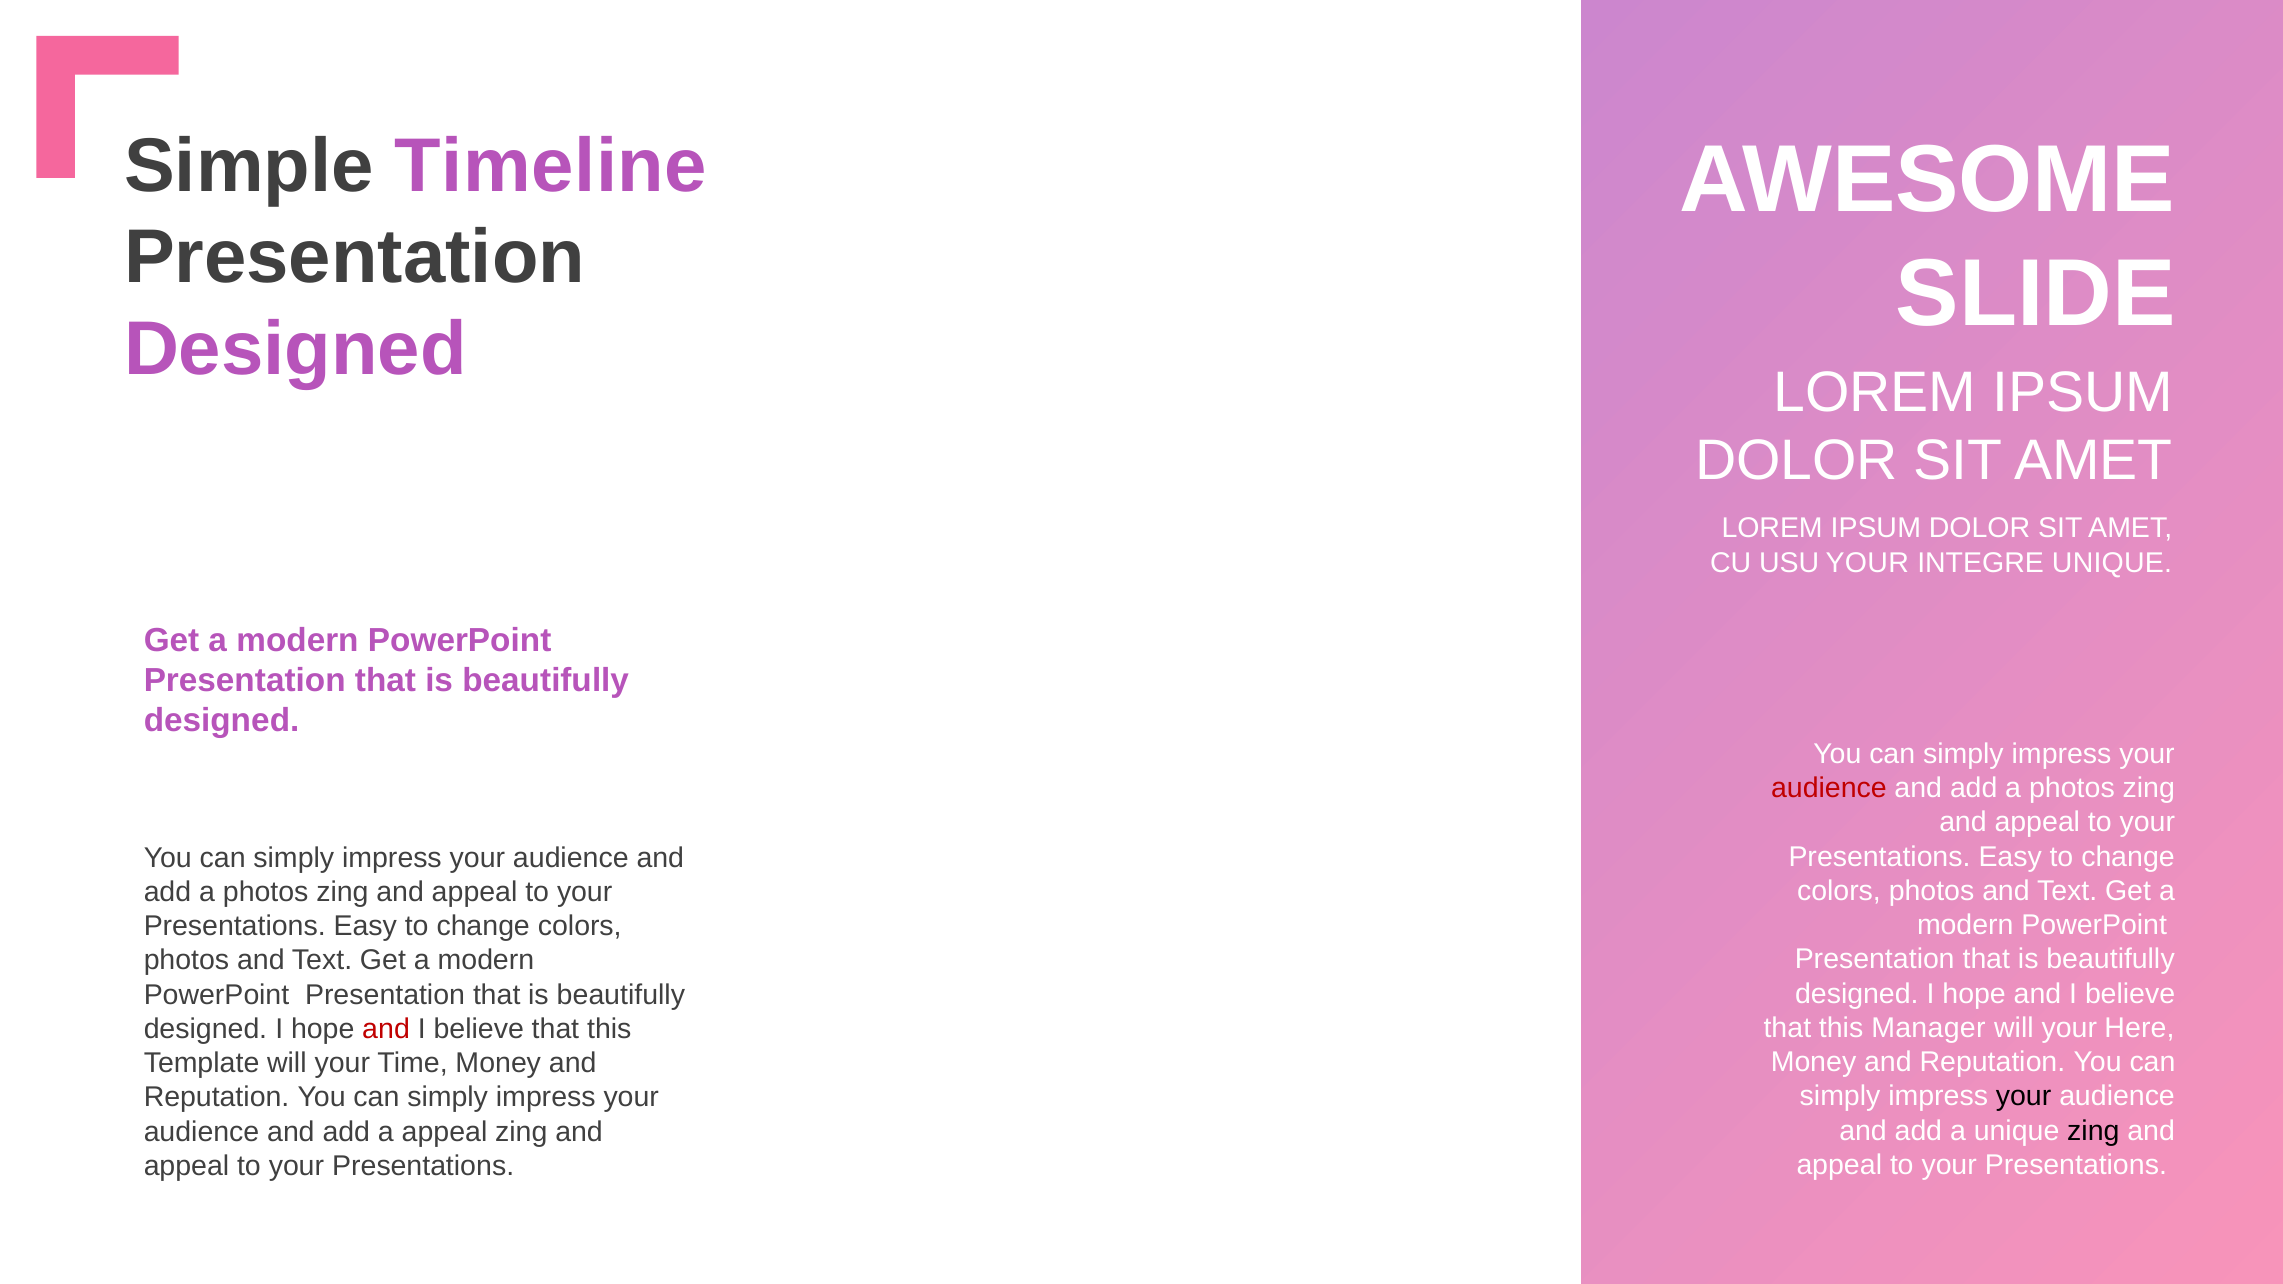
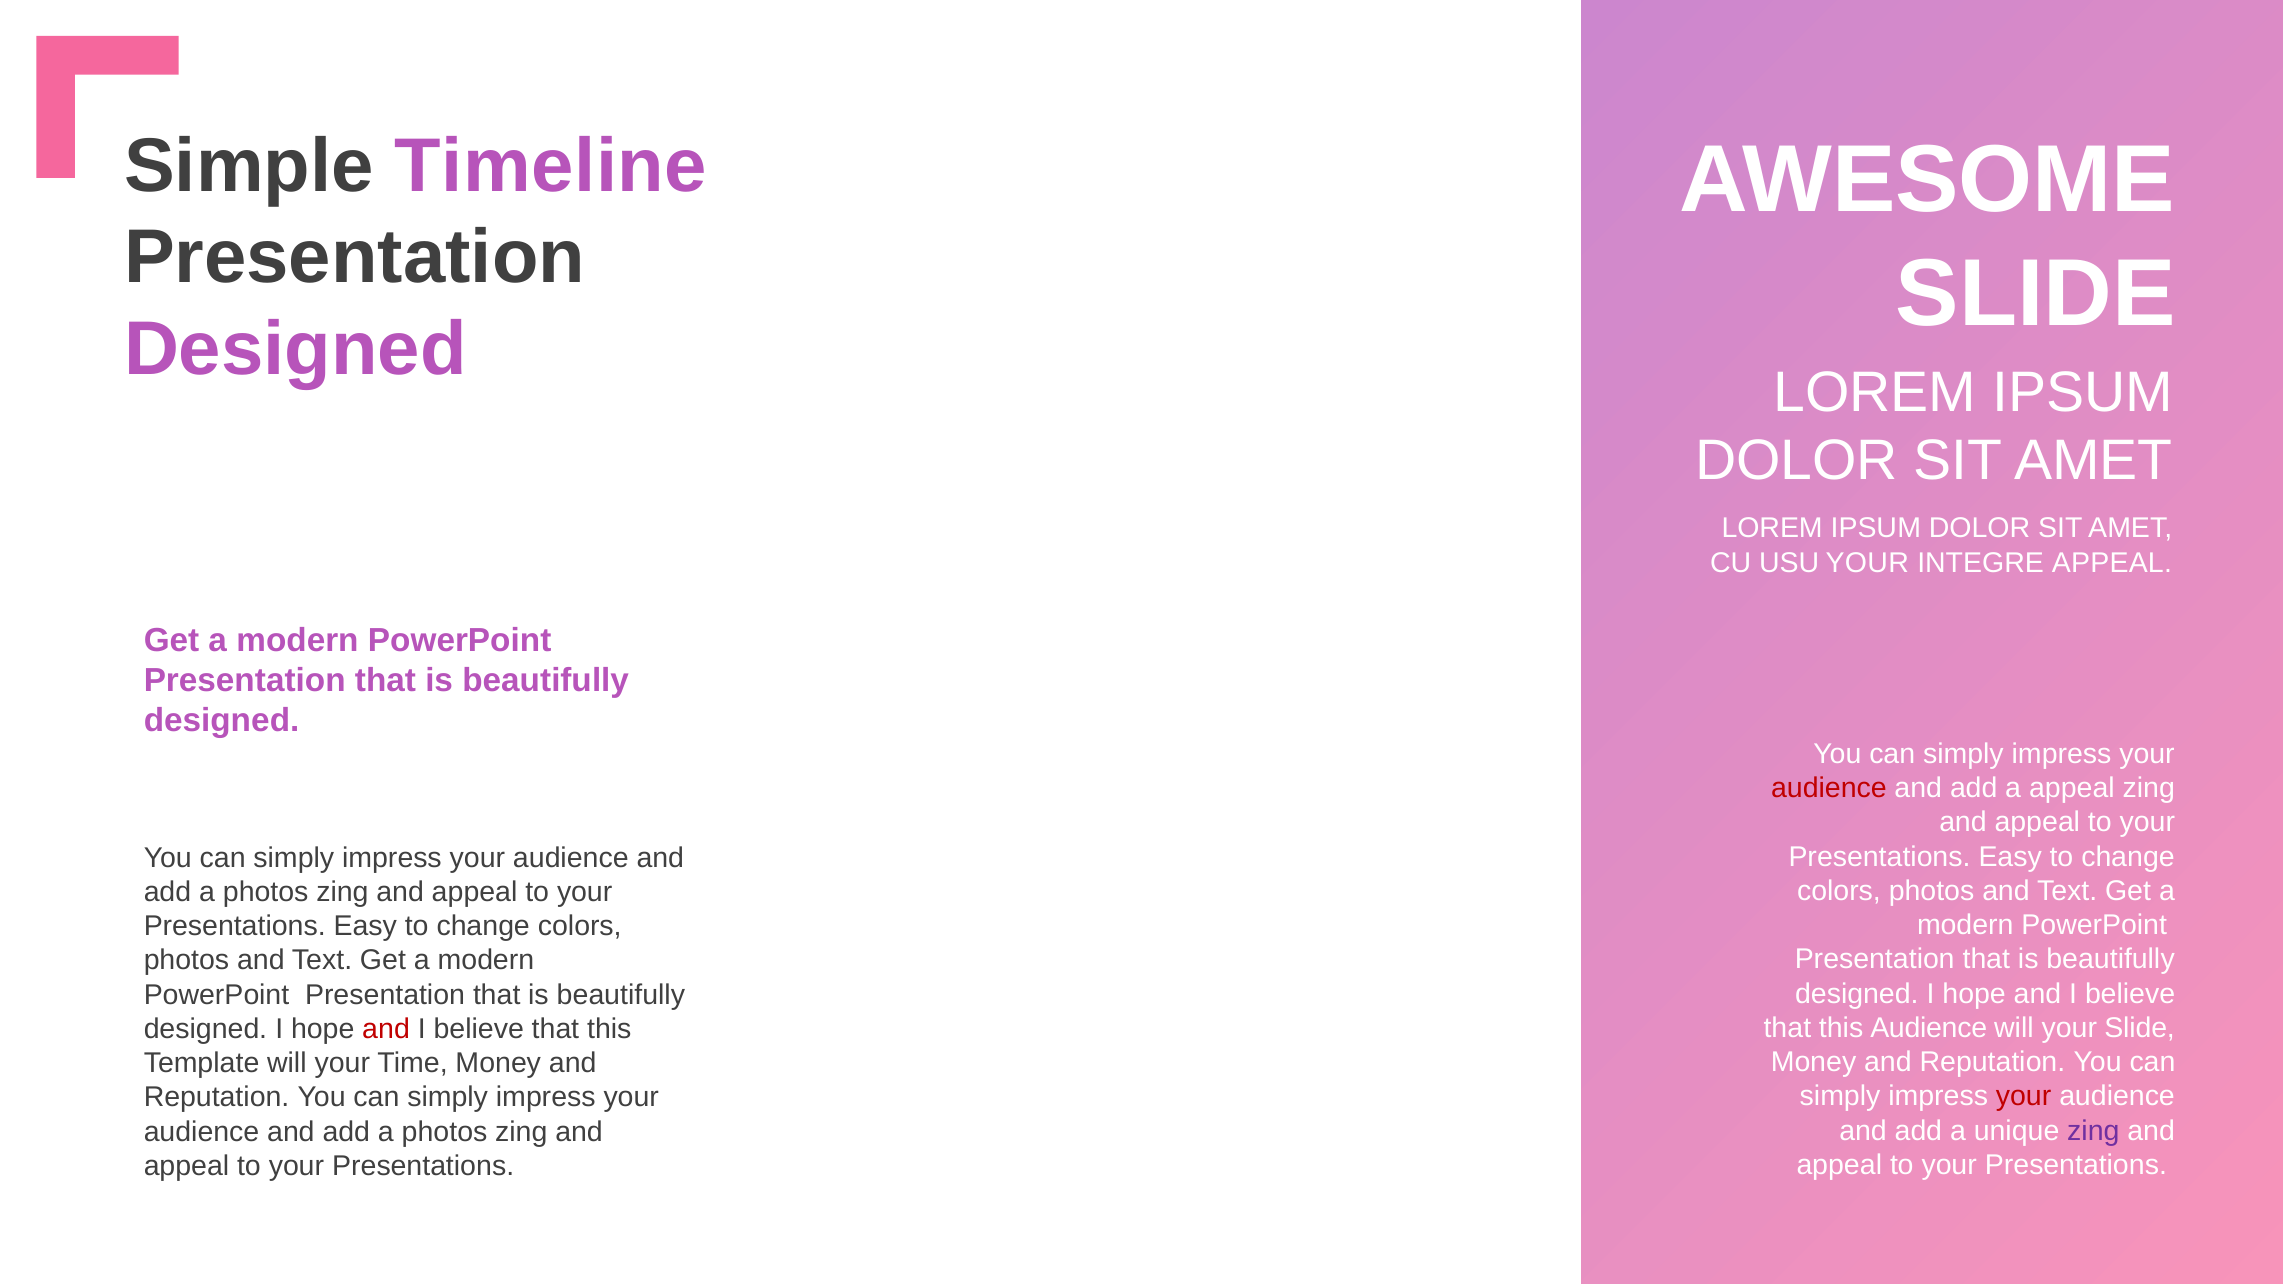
INTEGRE UNIQUE: UNIQUE -> APPEAL (2112, 563)
photos: photos -> appeal (2072, 788)
this Manager: Manager -> Audience (1929, 1028)
your Here: Here -> Slide (2140, 1028)
your colour: black -> red (2024, 1097)
zing colour: black -> purple (2093, 1131)
appeal: appeal -> photos (445, 1132)
